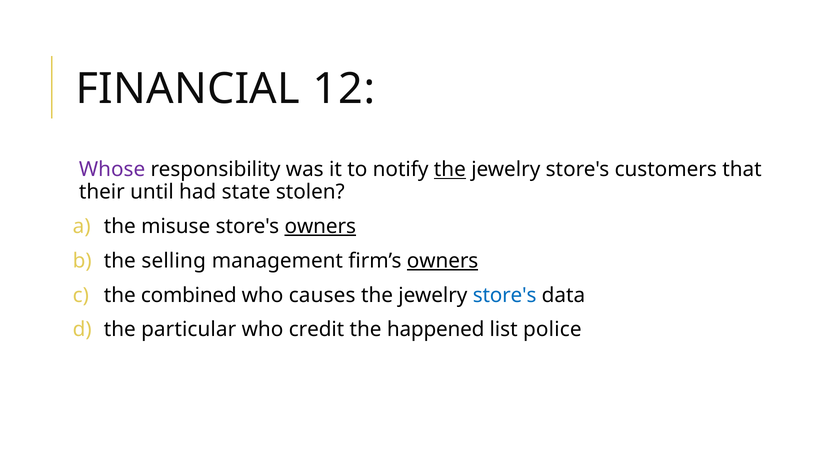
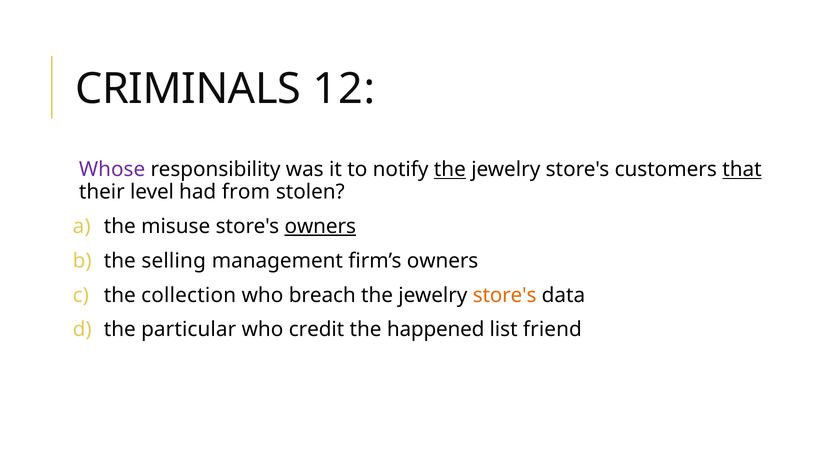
FINANCIAL: FINANCIAL -> CRIMINALS (188, 89)
that underline: none -> present (742, 170)
until: until -> level (152, 192)
state: state -> from (246, 192)
owners underline: present -> none (443, 261)
combined: combined -> collection (189, 295)
causes: causes -> breach (322, 295)
store's colour: blue -> orange (505, 295)
police: police -> friend (552, 330)
